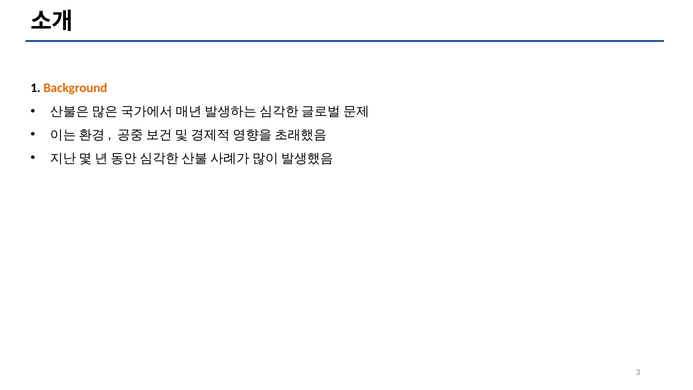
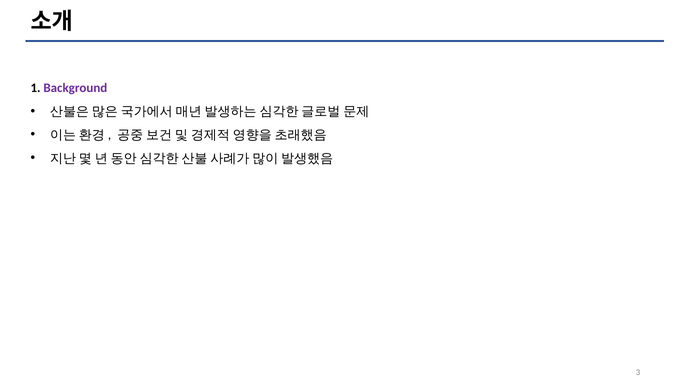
Background colour: orange -> purple (75, 88)
